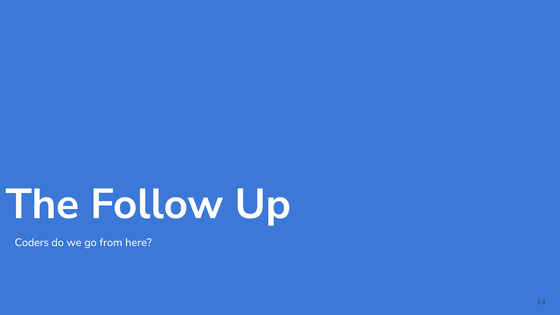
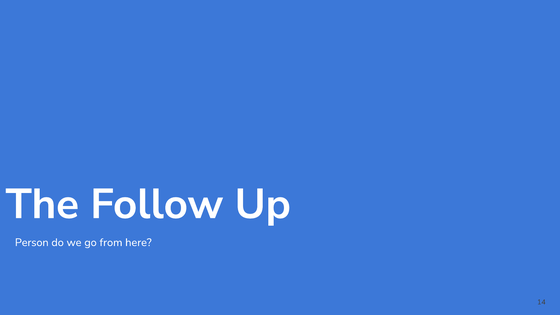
Coders: Coders -> Person (32, 242)
